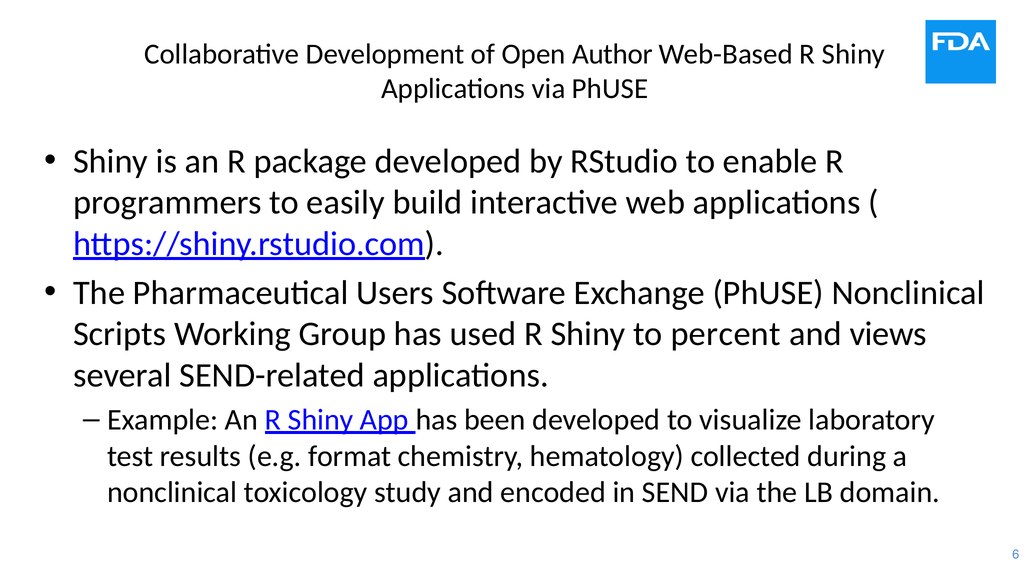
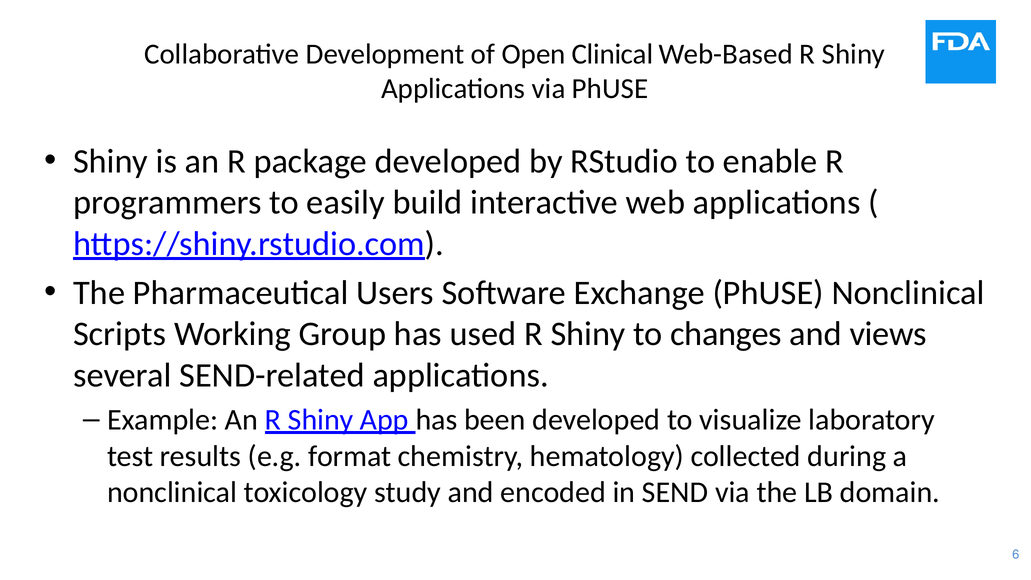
Author: Author -> Clinical (612, 54)
percent: percent -> changes (726, 334)
